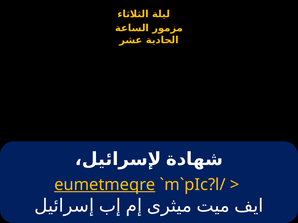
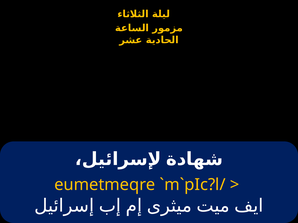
eumetmeqre underline: present -> none (105, 185)
